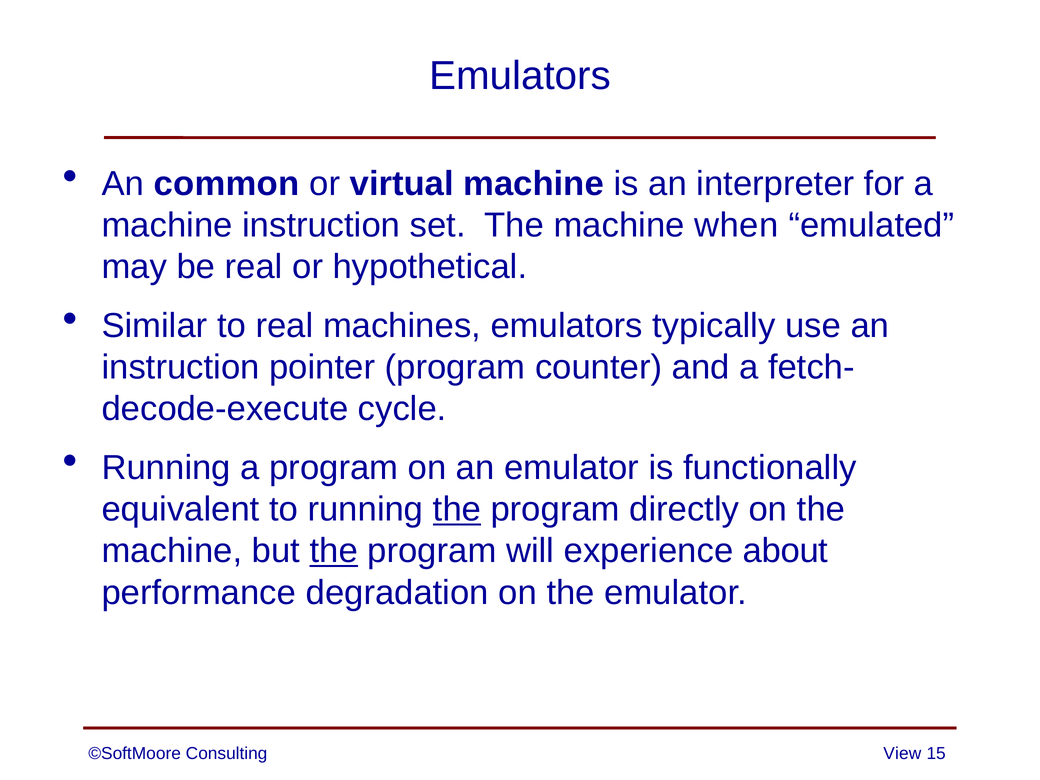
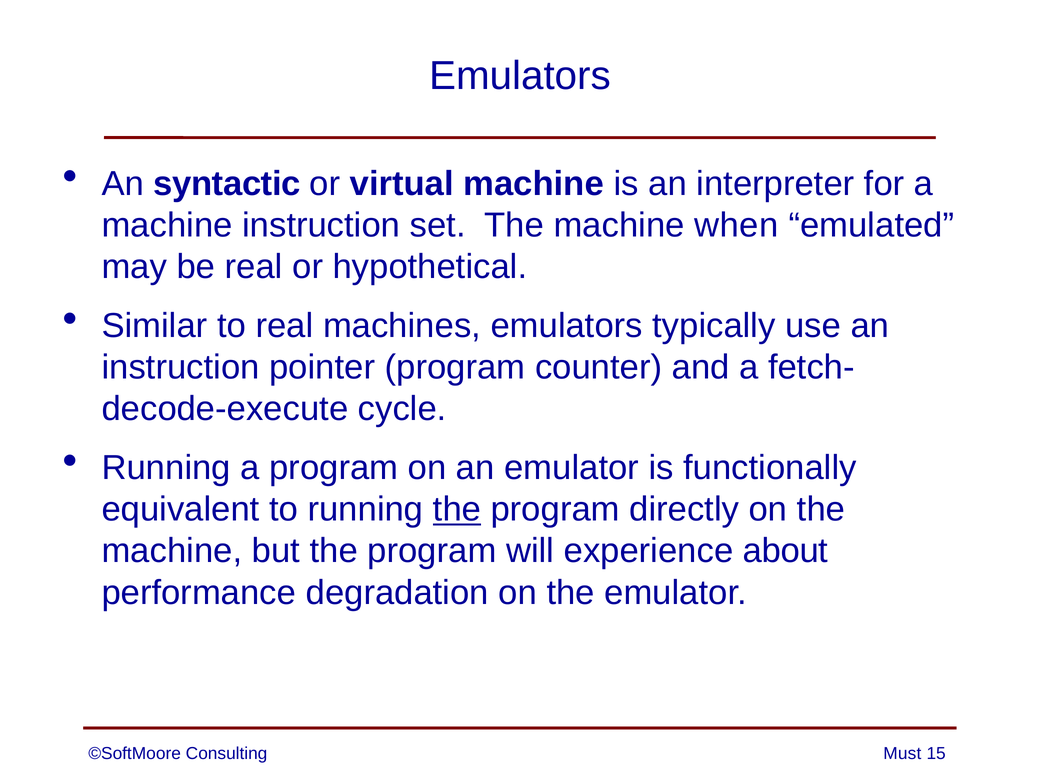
common: common -> syntactic (227, 184)
the underline: present -> none (334, 551)
View: View -> Must (902, 753)
